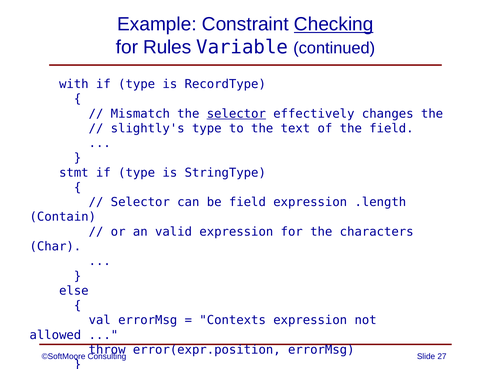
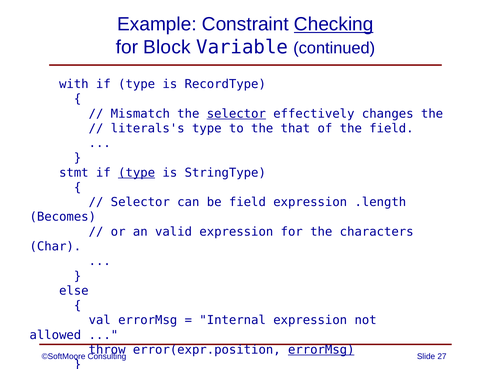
Rules: Rules -> Block (167, 47)
slightly's: slightly's -> literals's (148, 128)
text: text -> that (295, 128)
type underline: none -> present (137, 172)
Contain: Contain -> Becomes (63, 216)
Contexts: Contexts -> Internal (233, 320)
errorMsg underline: none -> present (321, 349)
